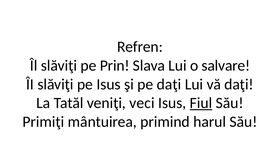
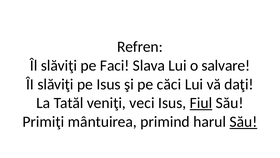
Prin: Prin -> Faci (115, 65)
pe daţi: daţi -> căci (169, 84)
Său underline: none -> present (243, 121)
